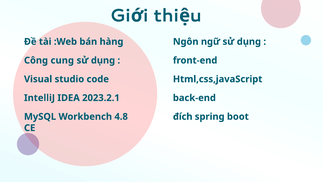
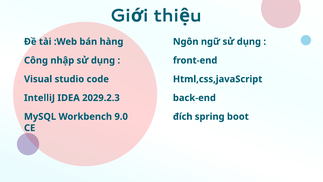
cung: cung -> nhập (62, 60)
2023.2.1: 2023.2.1 -> 2029.2.3 (101, 98)
4.8: 4.8 -> 9.0 (121, 116)
